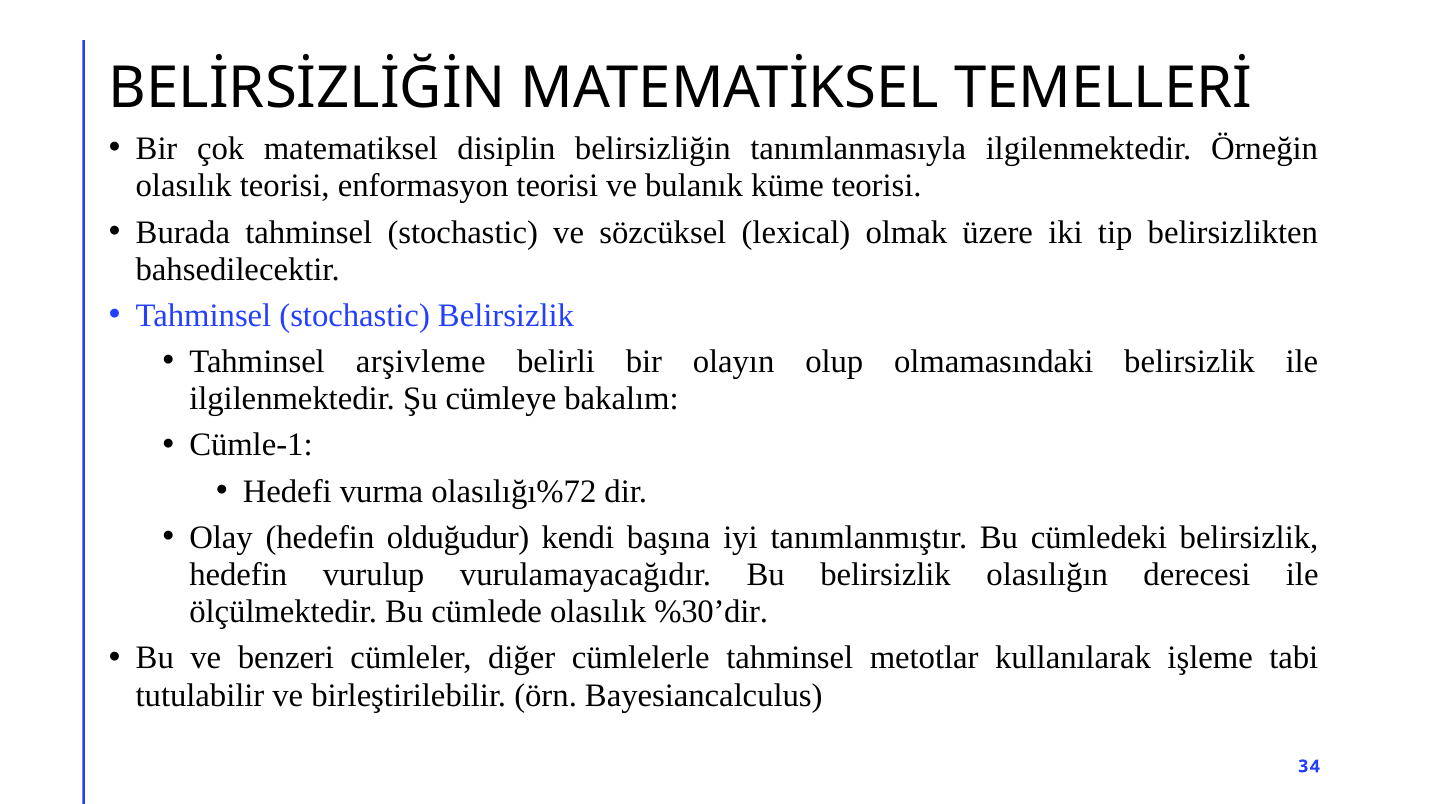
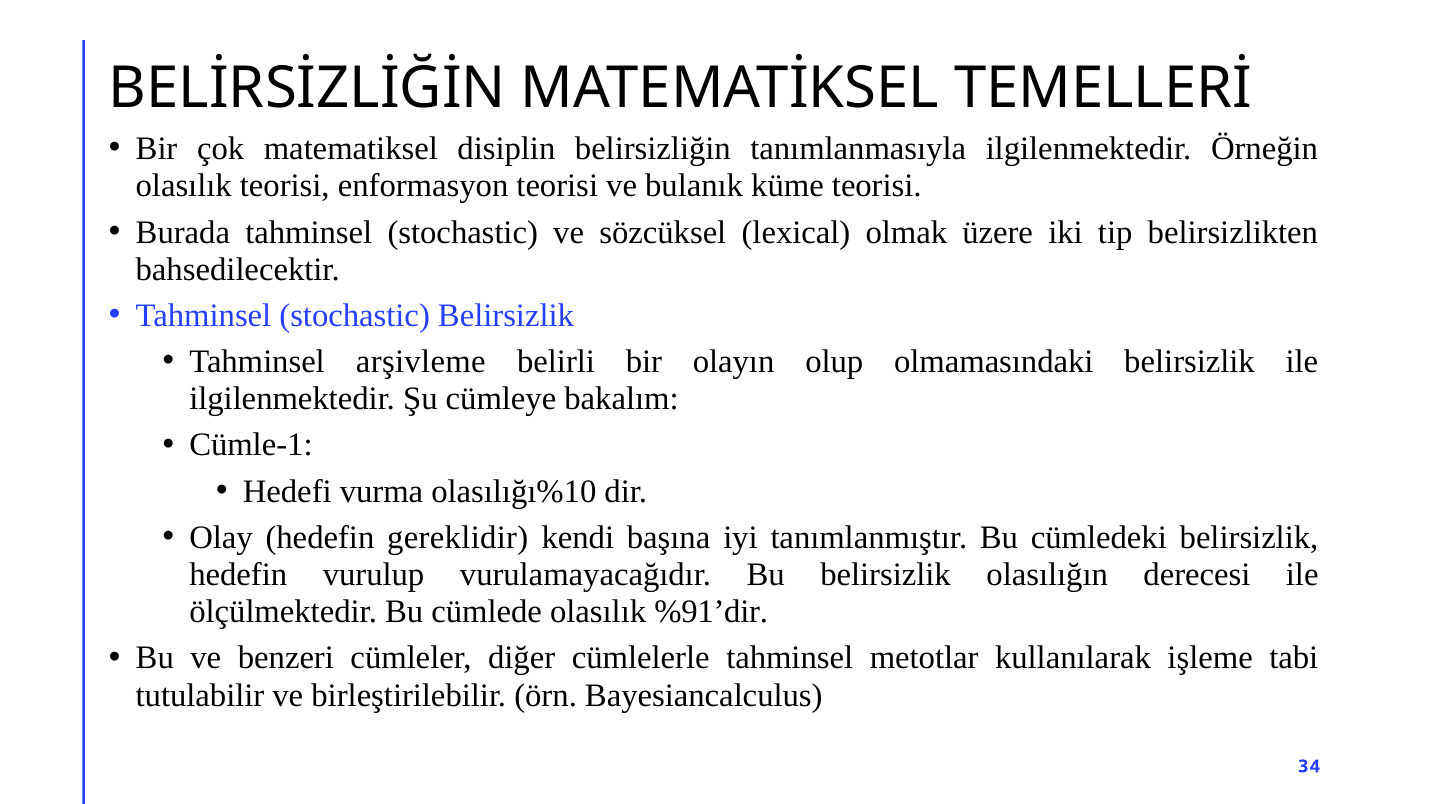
olasılığı%72: olasılığı%72 -> olasılığı%10 (514, 491)
olduğudur: olduğudur -> gereklidir (458, 537)
%30’dir: %30’dir -> %91’dir (711, 612)
